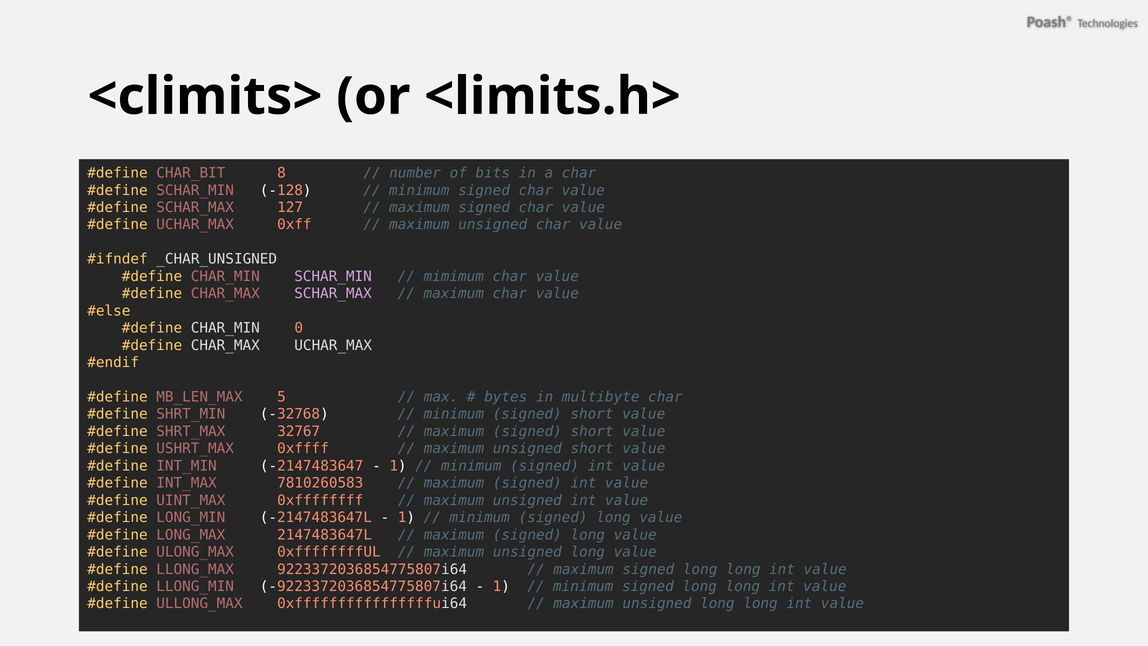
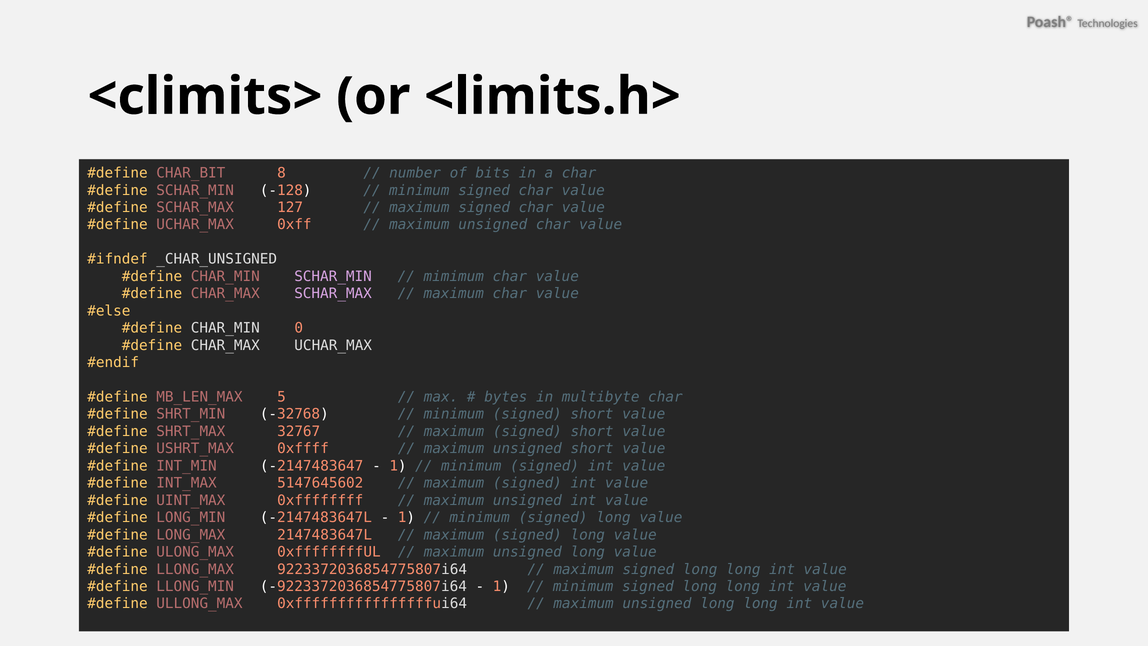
7810260583: 7810260583 -> 5147645602 (320, 483)
